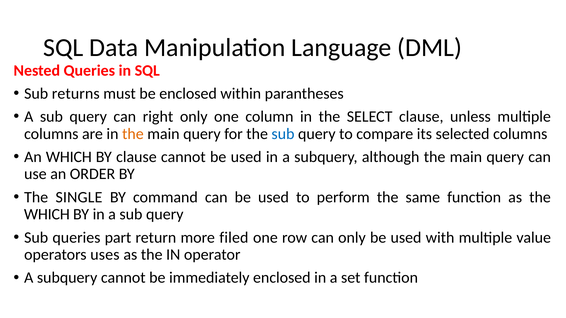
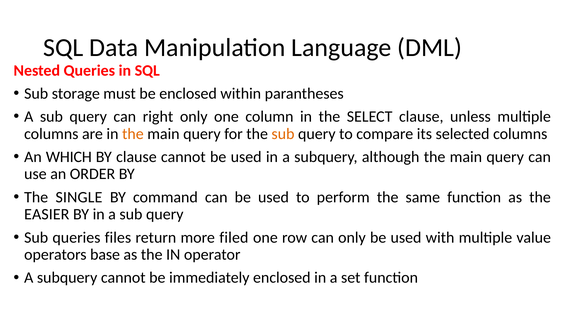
returns: returns -> storage (76, 94)
sub colour: blue -> orange (283, 134)
WHICH: WHICH -> EASIER (47, 215)
part: part -> files (118, 238)
uses: uses -> base (105, 255)
